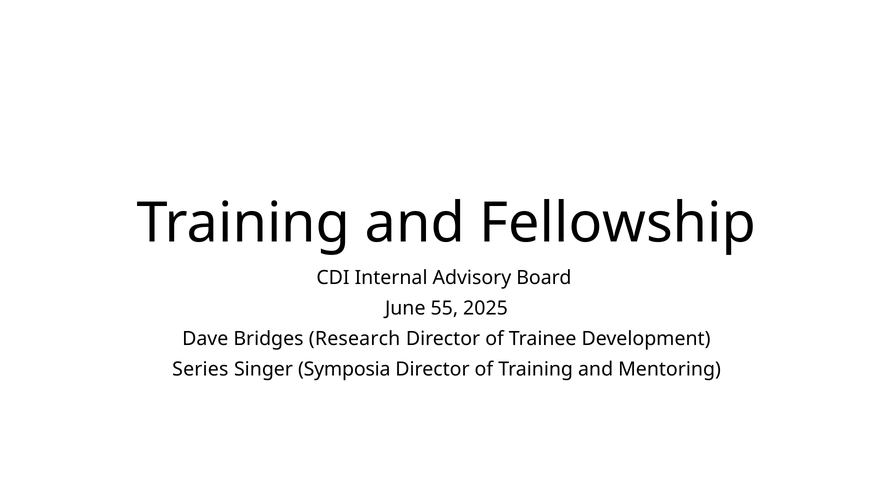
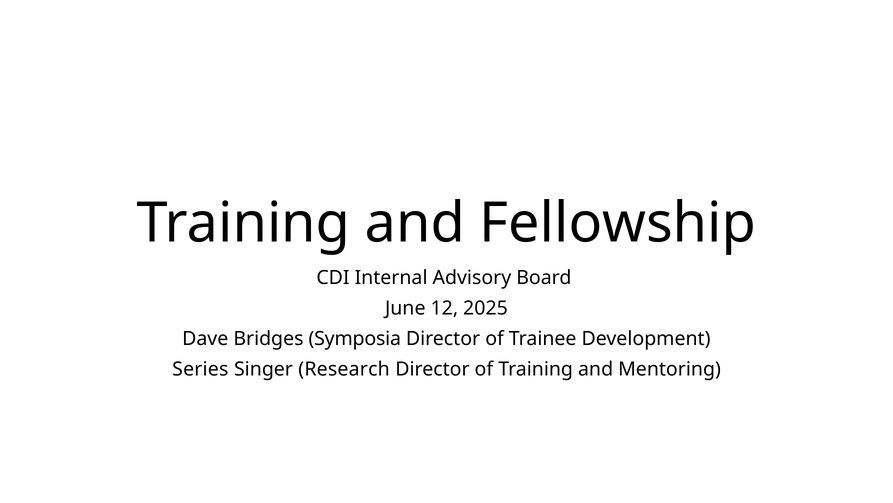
55: 55 -> 12 (444, 308)
Research: Research -> Symposia (355, 338)
Symposia: Symposia -> Research (344, 369)
